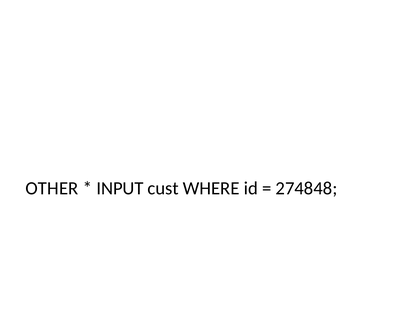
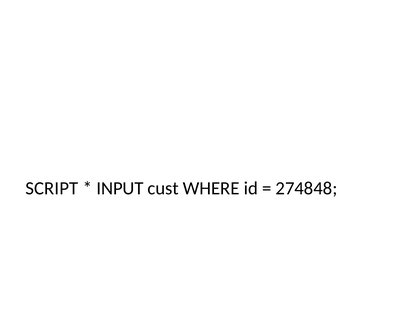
OTHER: OTHER -> SCRIPT (52, 188)
